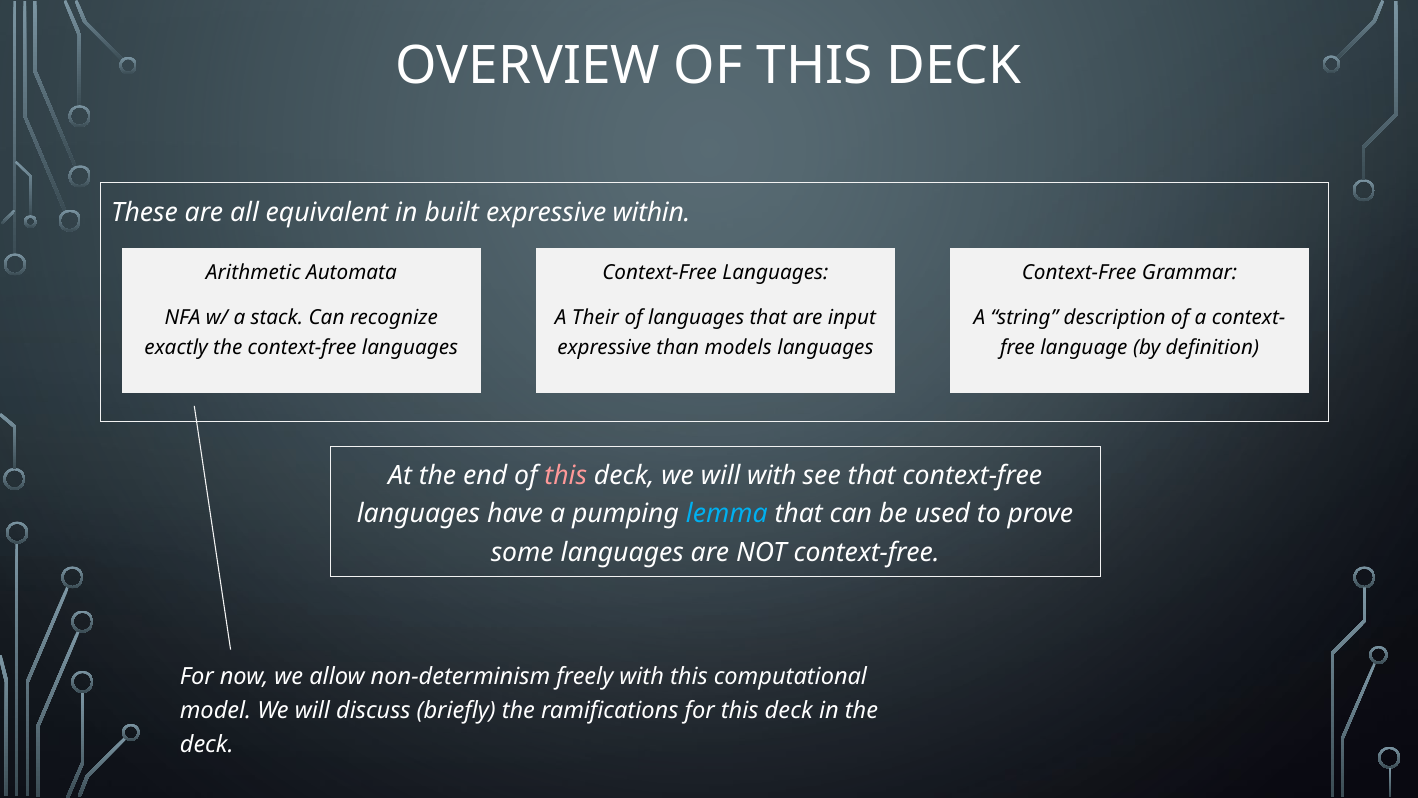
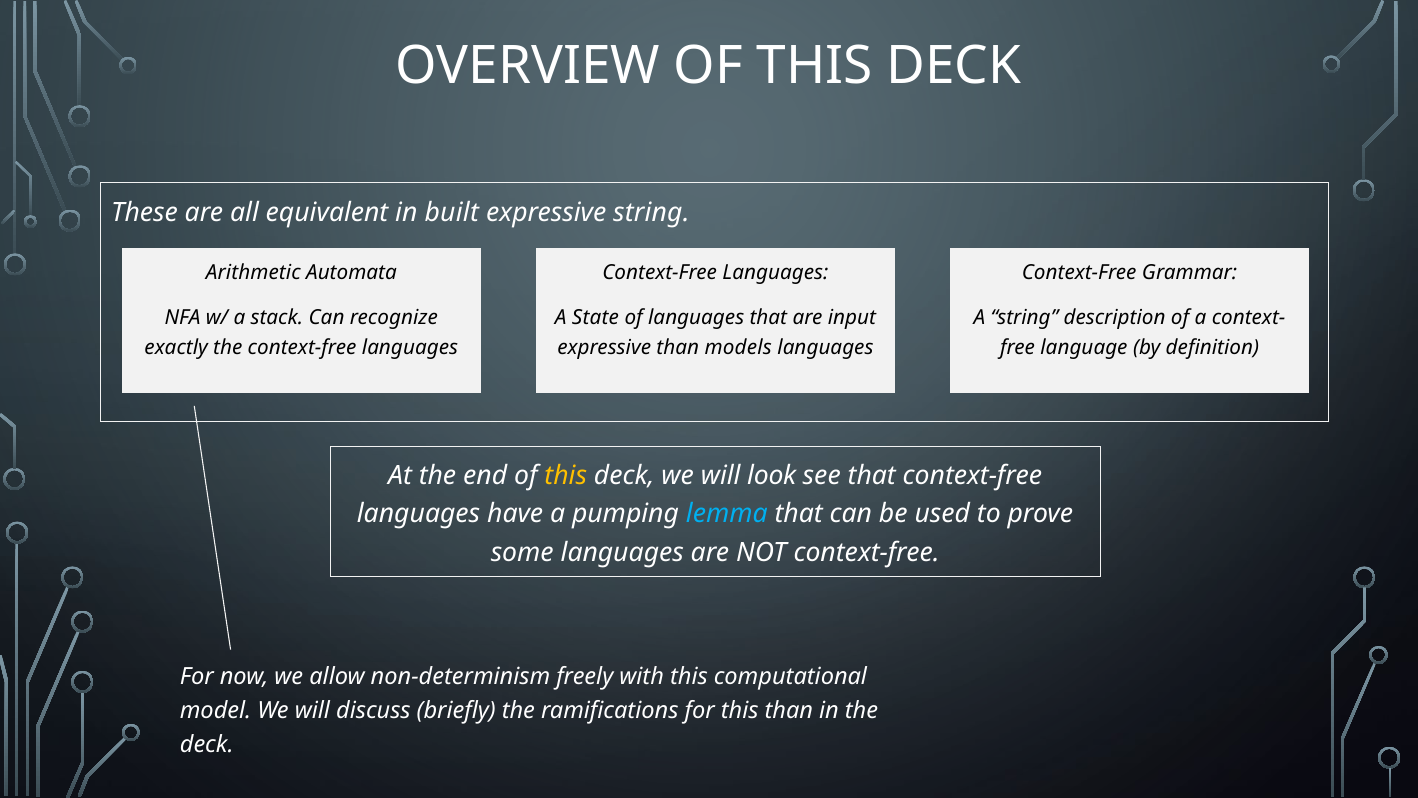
expressive within: within -> string (651, 212)
Their: Their -> State (595, 317)
this colour: pink -> yellow (566, 476)
will with: with -> look (772, 476)
for this deck: deck -> than (789, 710)
